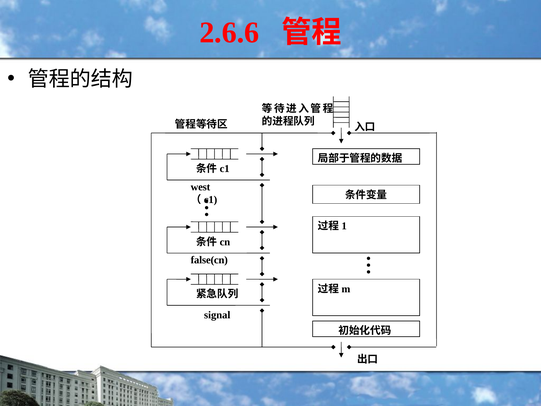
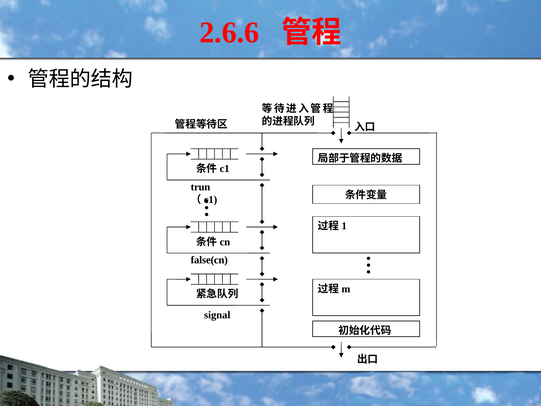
west: west -> trun (200, 187)
